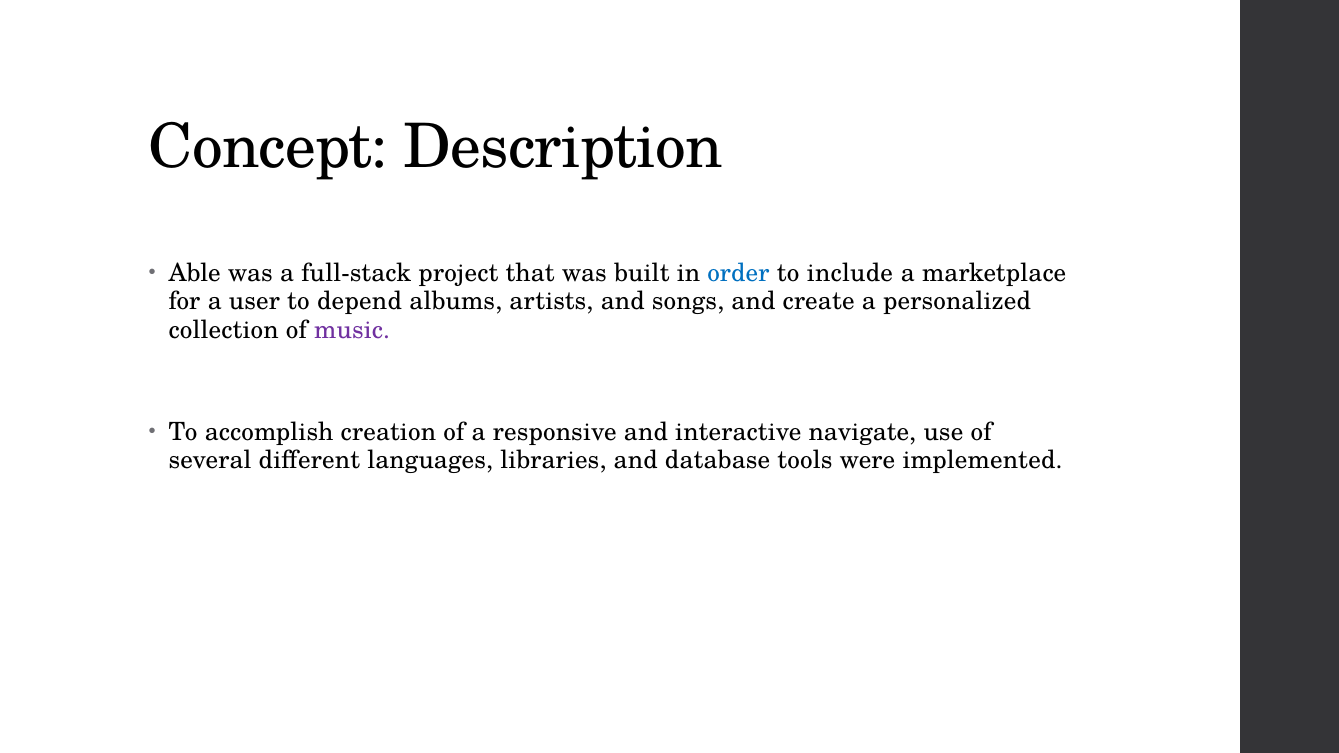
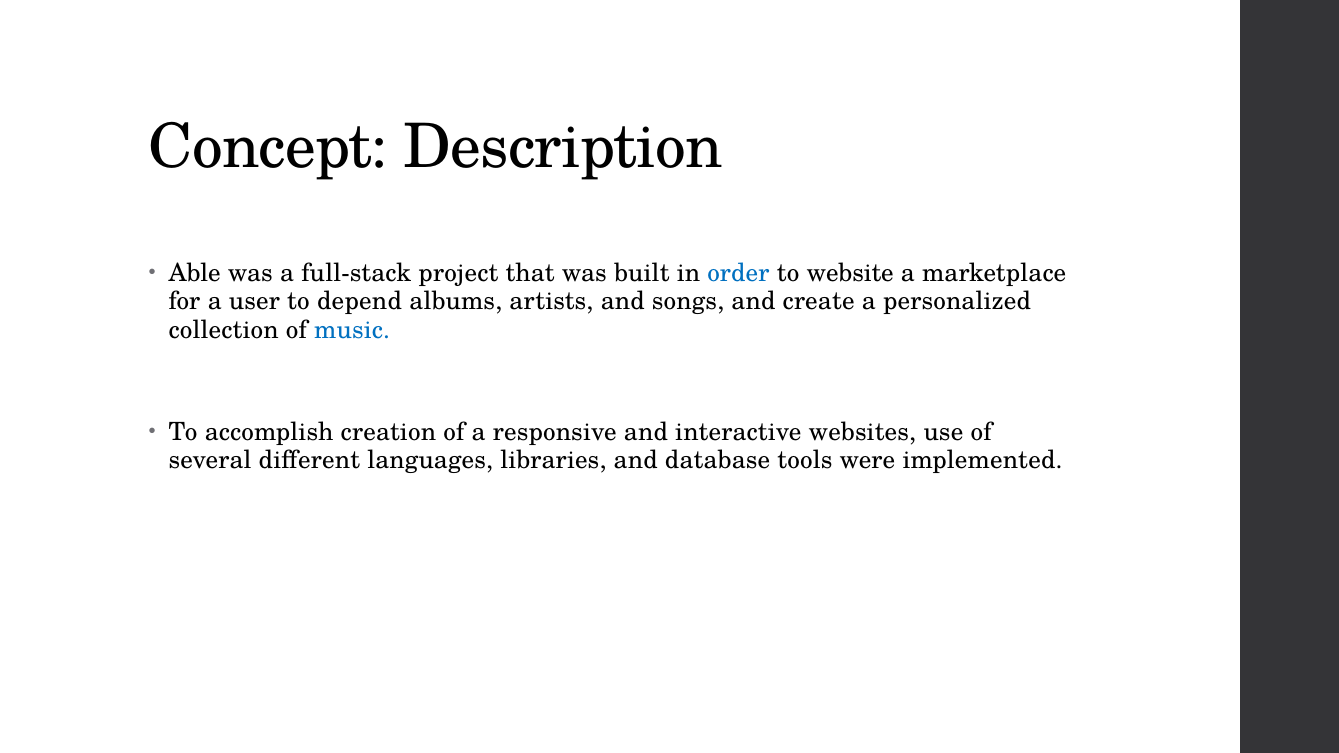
include: include -> website (850, 273)
music colour: purple -> blue (352, 330)
navigate: navigate -> websites (862, 432)
